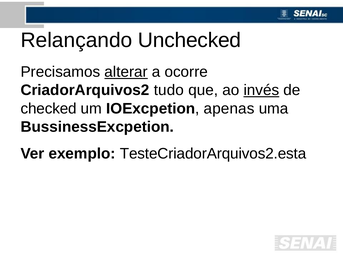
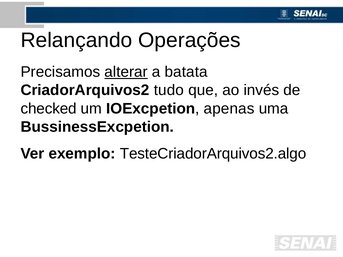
Unchecked: Unchecked -> Operações (189, 40)
ocorre: ocorre -> batata (186, 72)
invés underline: present -> none (261, 90)
TesteCriadorArquivos2.esta: TesteCriadorArquivos2.esta -> TesteCriadorArquivos2.algo (213, 154)
